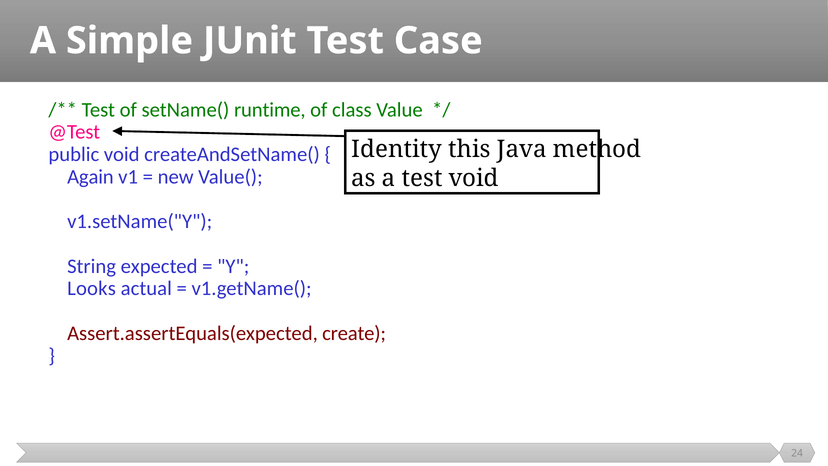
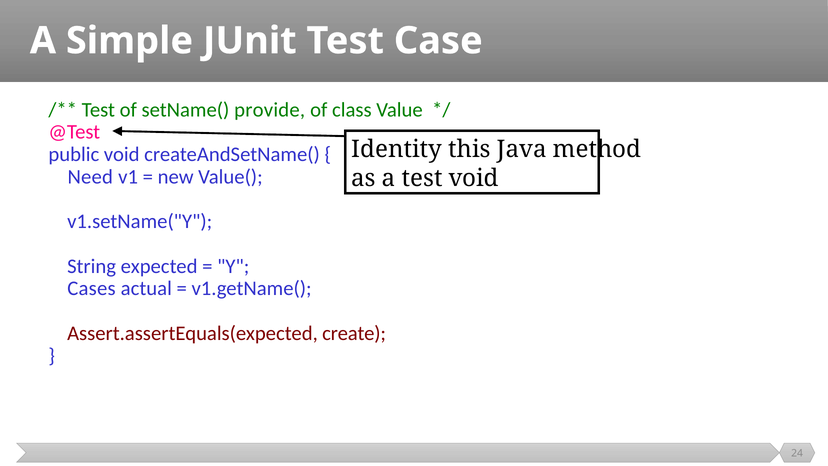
runtime: runtime -> provide (270, 110)
Again: Again -> Need (90, 177)
Looks: Looks -> Cases (92, 288)
